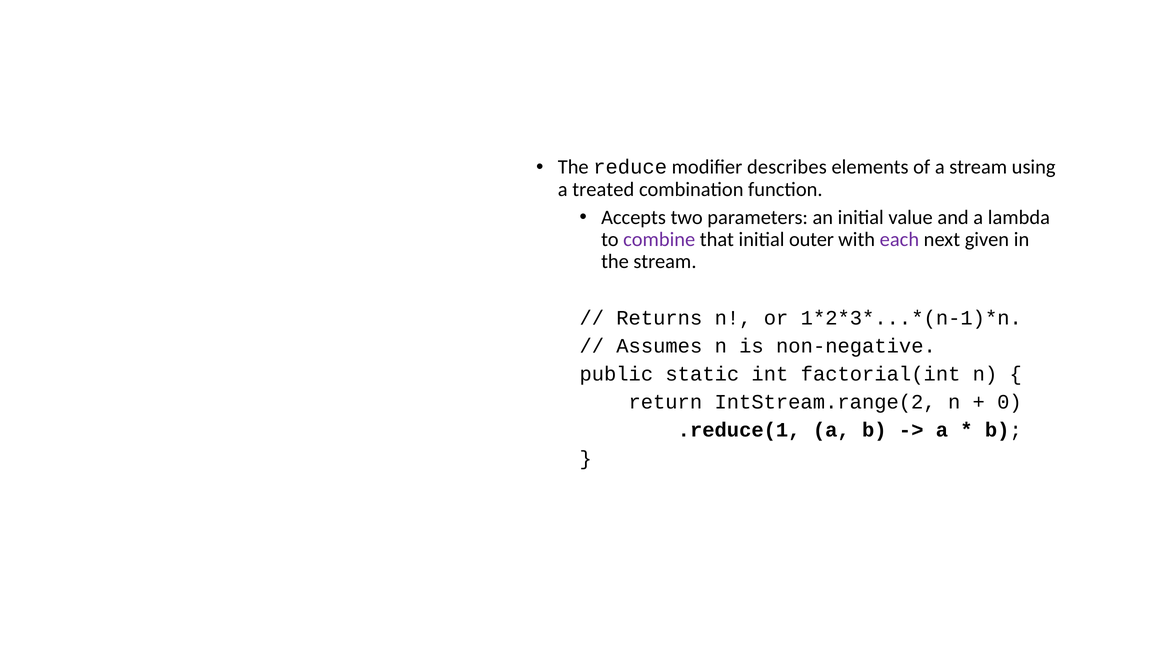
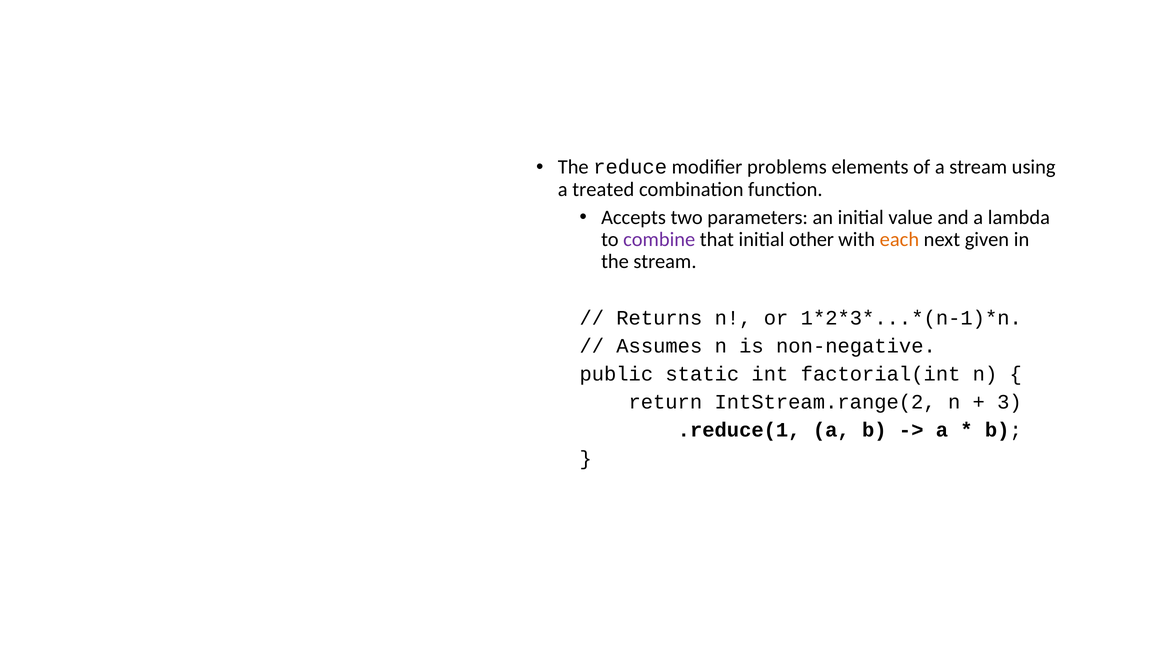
describes: describes -> problems (787, 167)
outer: outer -> other (811, 240)
each colour: purple -> orange (899, 240)
0: 0 -> 3 (1009, 402)
